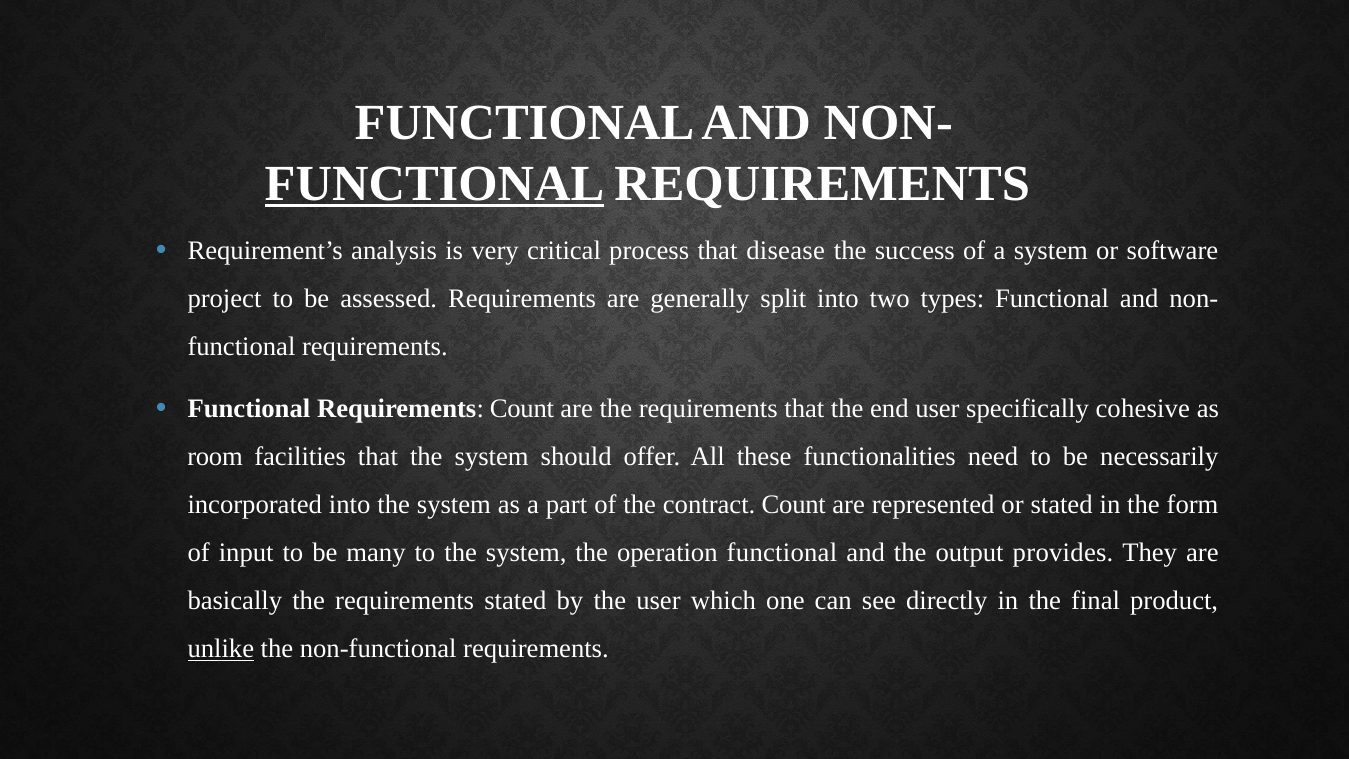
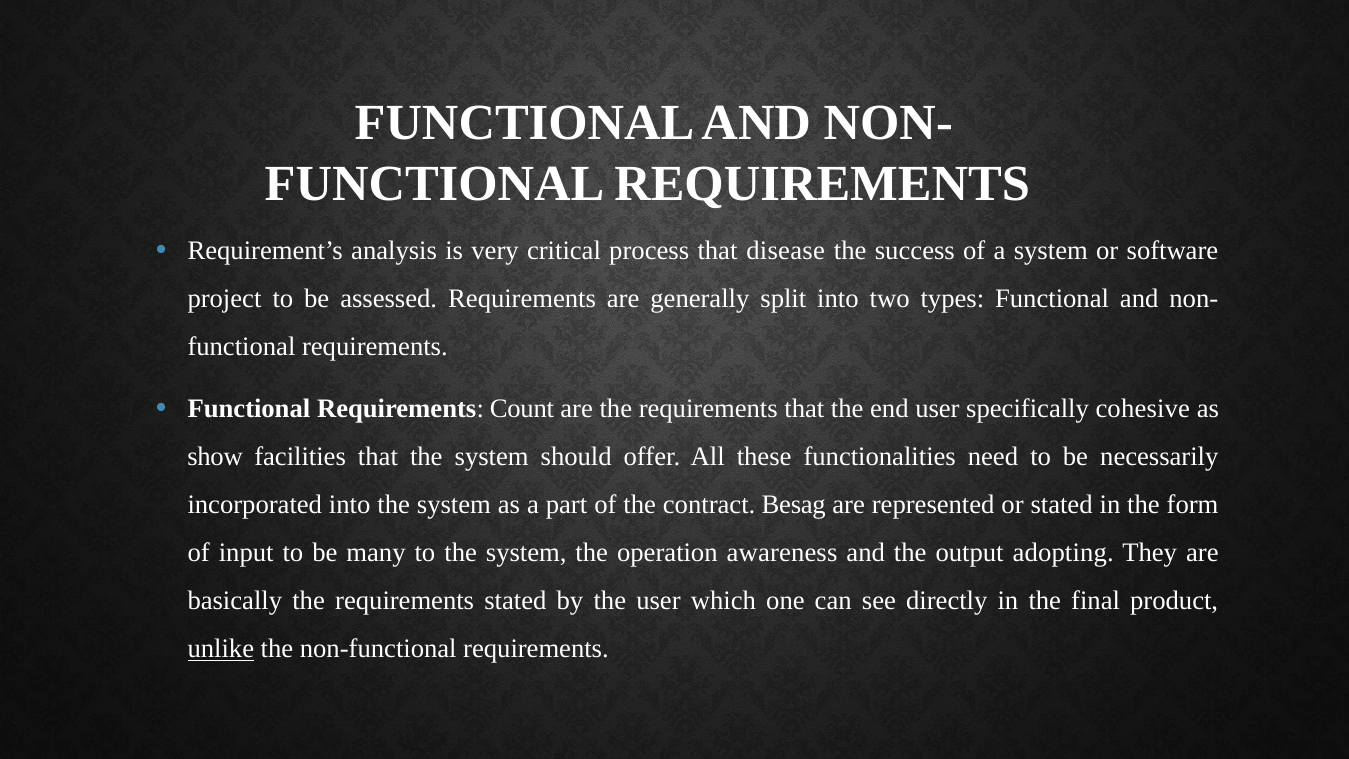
FUNCTIONAL underline: present -> none (435, 184)
room: room -> show (215, 457)
contract Count: Count -> Besag (794, 505)
operation functional: functional -> awareness (782, 553)
provides: provides -> adopting (1063, 553)
